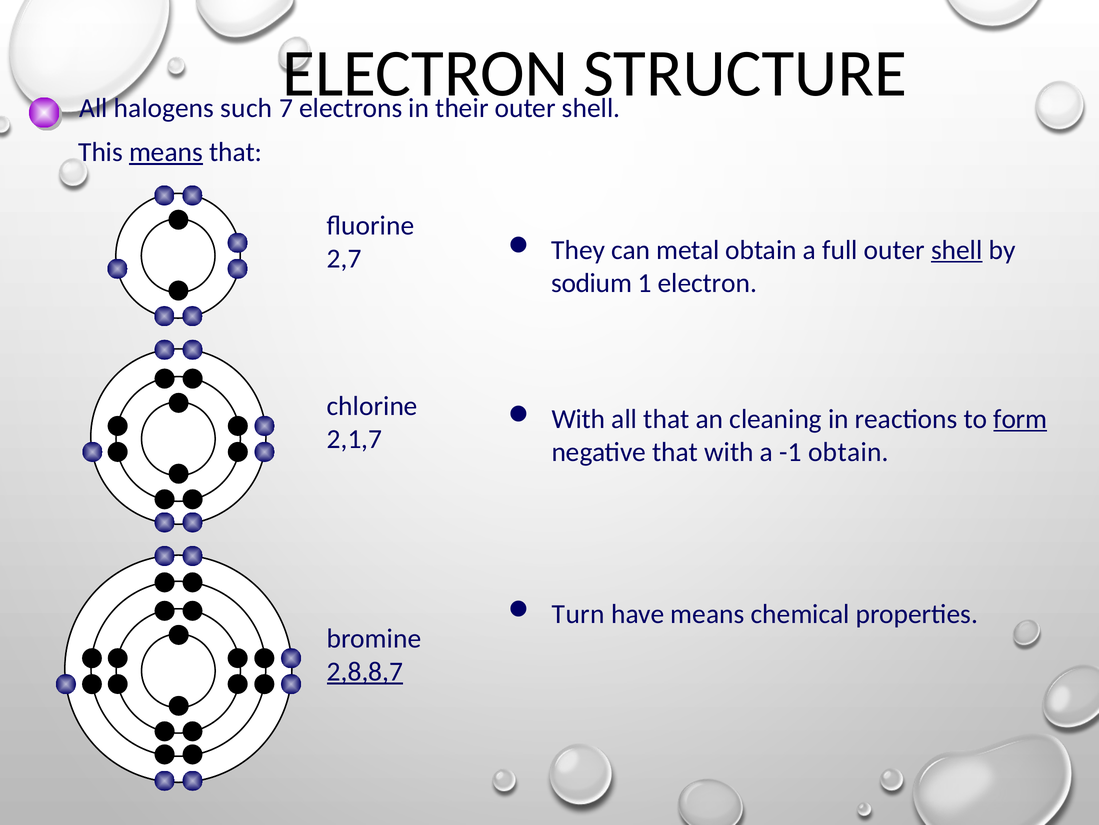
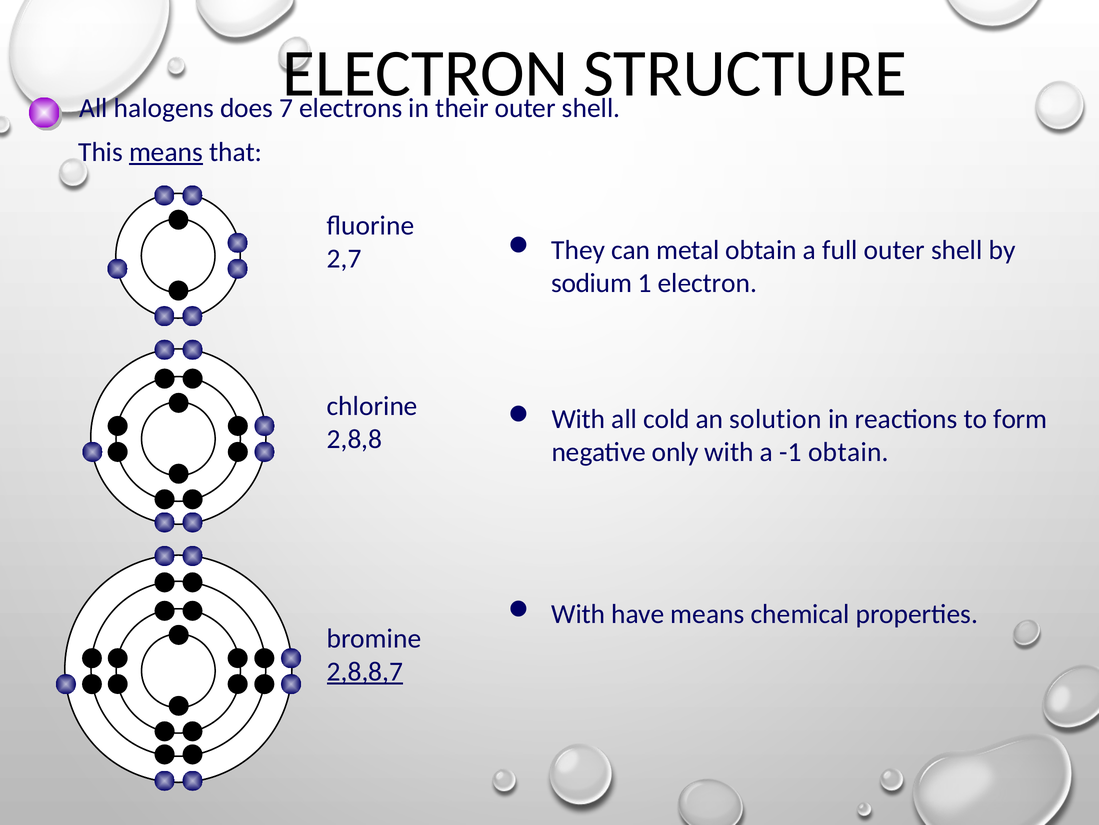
such: such -> does (247, 108)
shell underline: present -> none (957, 250)
all that: that -> cold (667, 419)
cleaning: cleaning -> solution (776, 419)
form underline: present -> none (1020, 419)
2,1,7: 2,1,7 -> 2,8,8 (355, 439)
negative that: that -> only (675, 452)
Turn: Turn -> With (578, 614)
